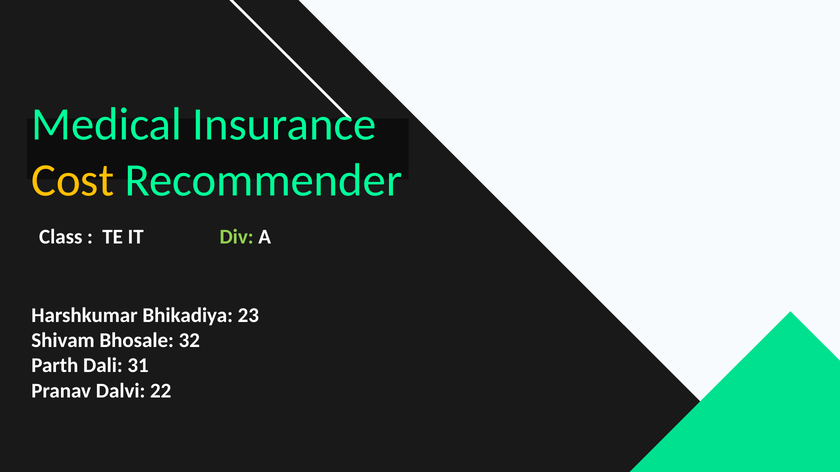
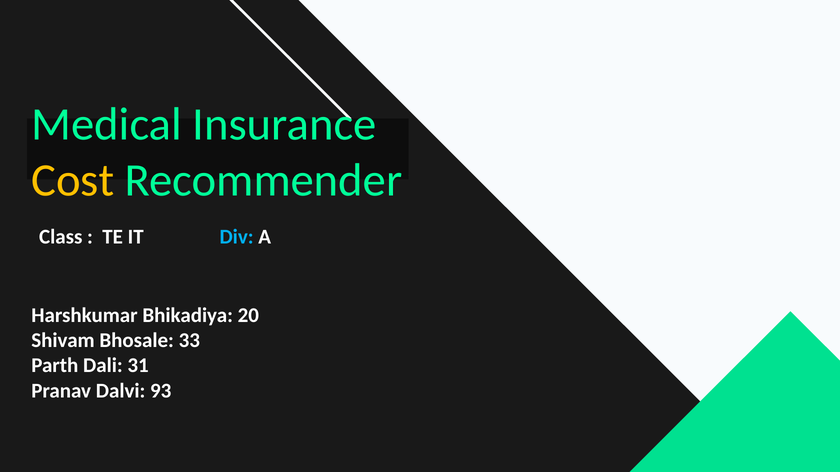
Div colour: light green -> light blue (237, 237)
23: 23 -> 20 (248, 315)
32: 32 -> 33 (189, 341)
22: 22 -> 93 (161, 391)
